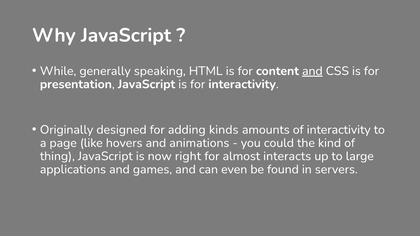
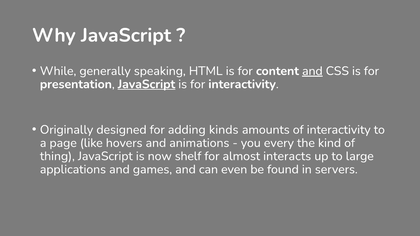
JavaScript underline: none -> present (147, 84)
could: could -> every (279, 143)
right: right -> shelf (188, 156)
